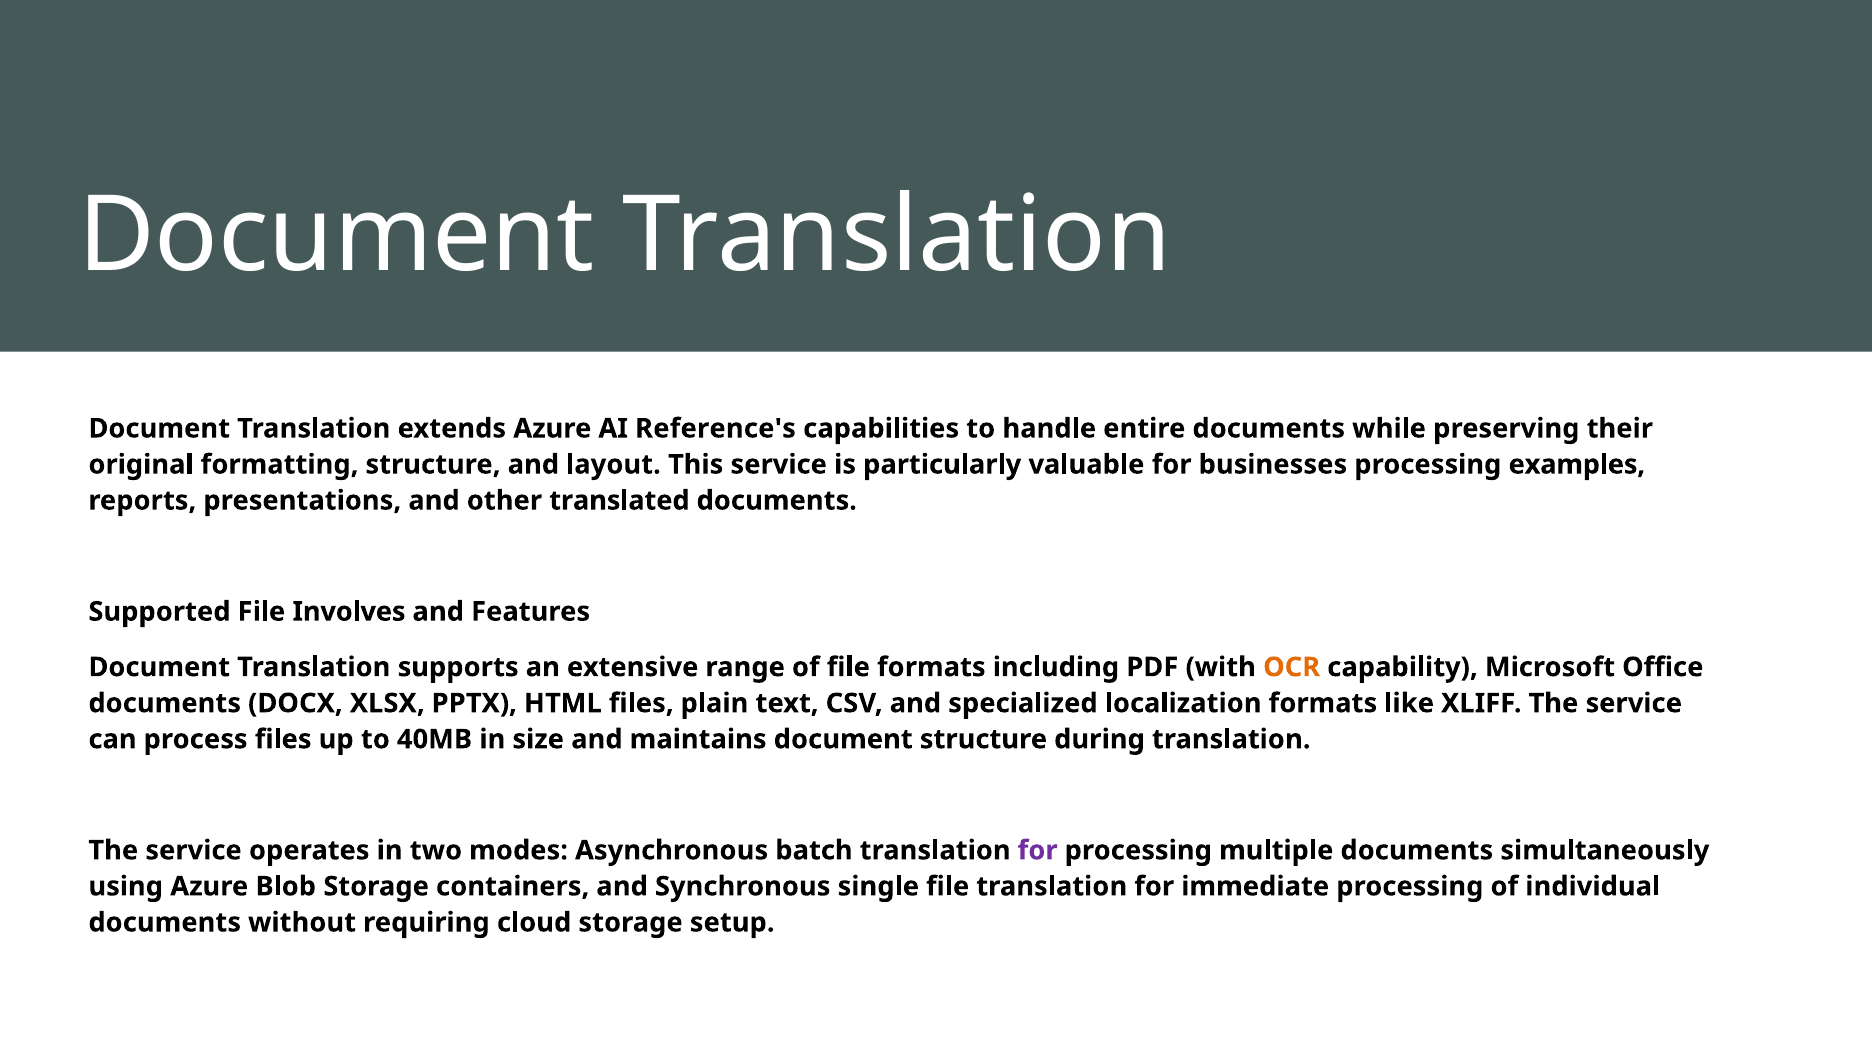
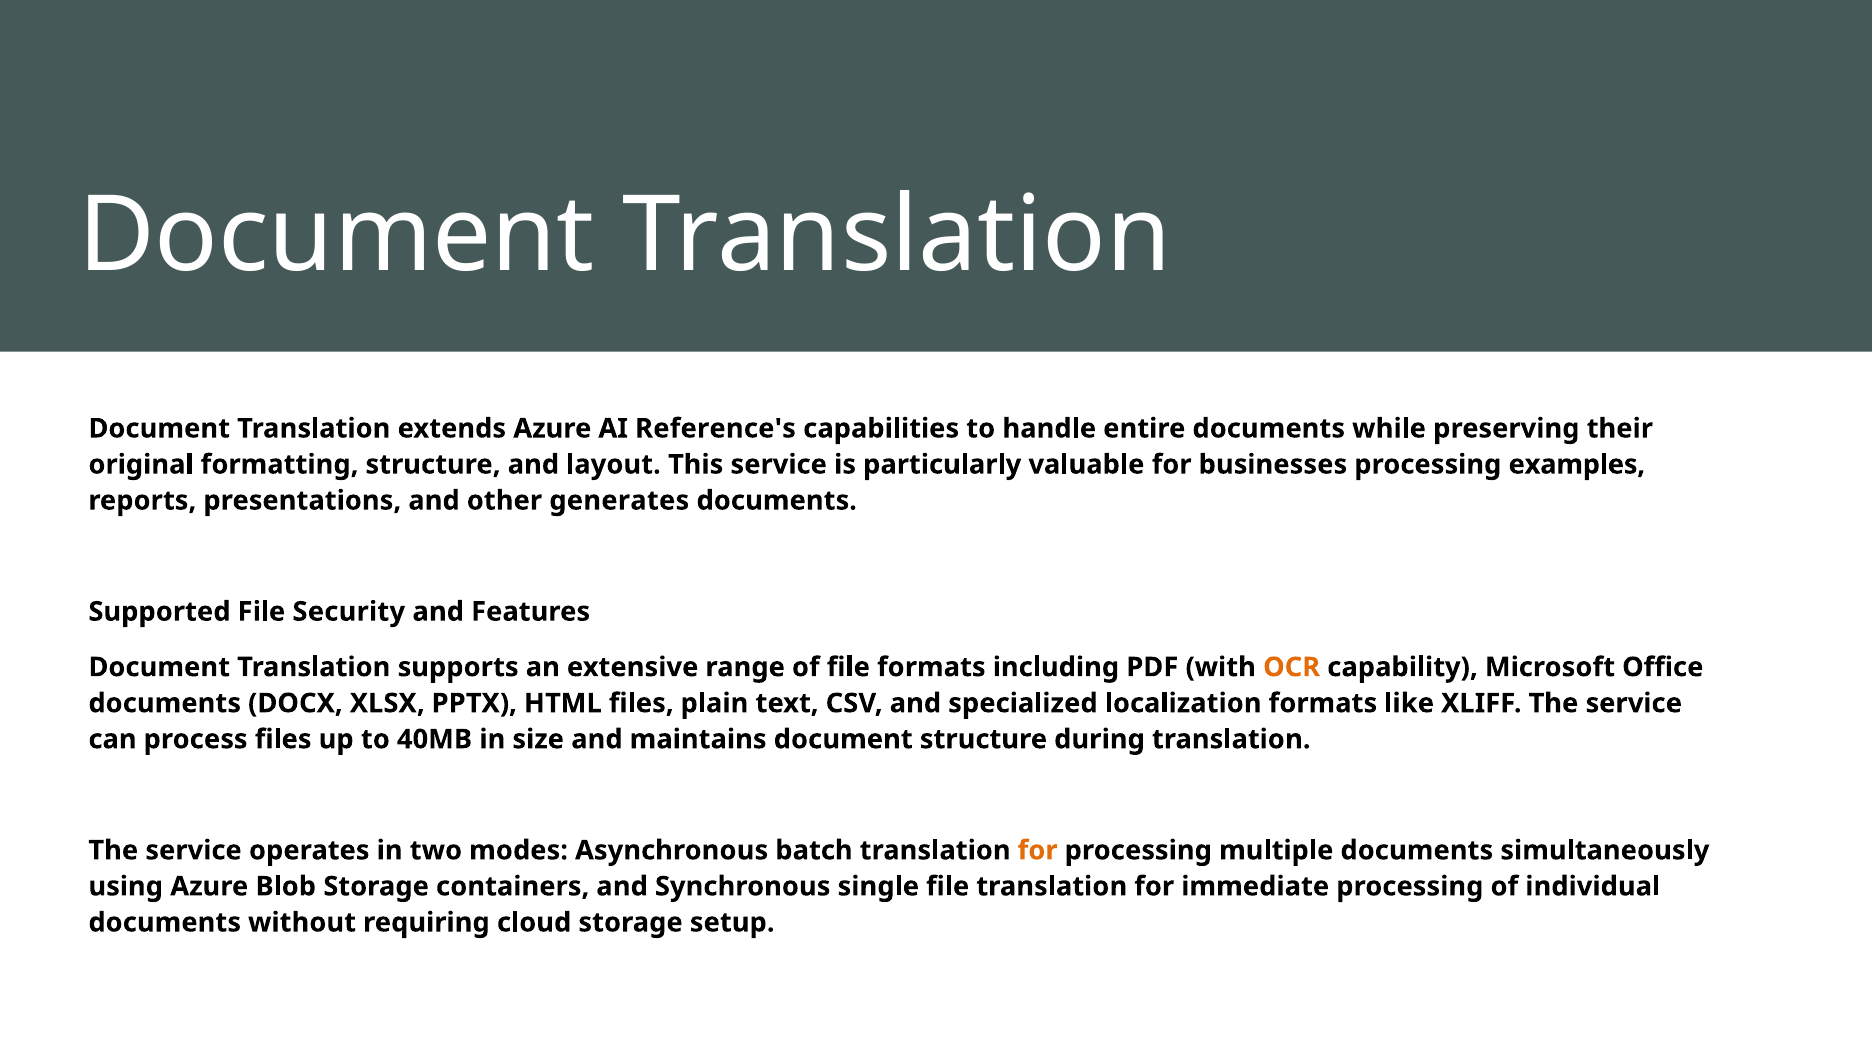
translated: translated -> generates (619, 501)
Involves: Involves -> Security (349, 612)
for colour: purple -> orange (1038, 850)
